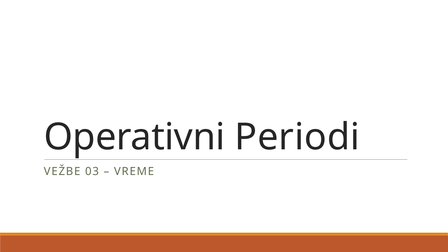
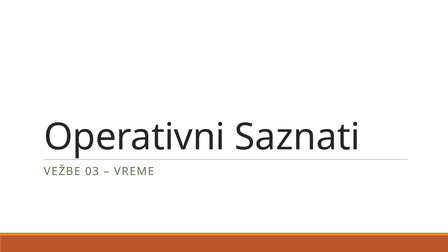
Periodi: Periodi -> Saznati (297, 137)
